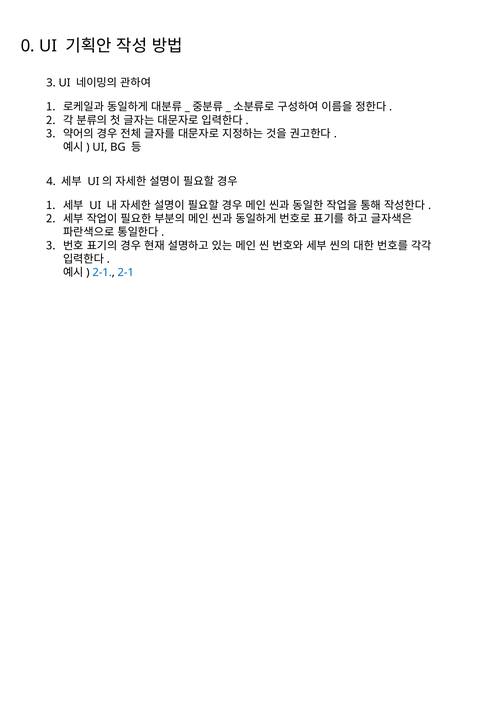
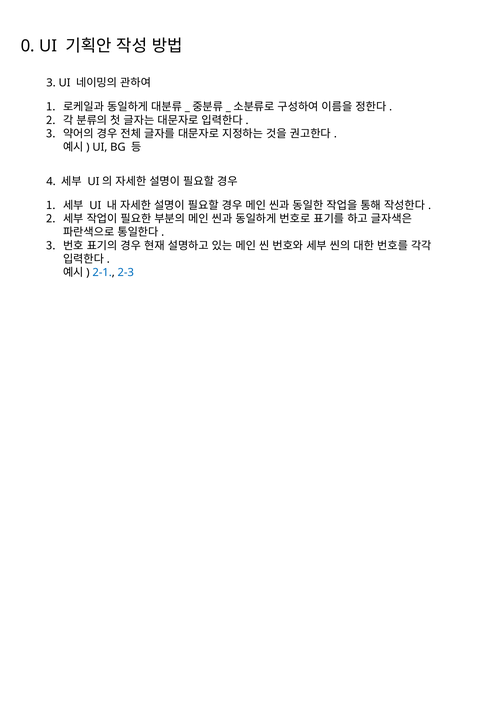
2-1 2-1: 2-1 -> 2-3 (126, 272)
